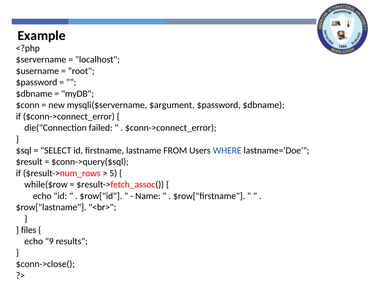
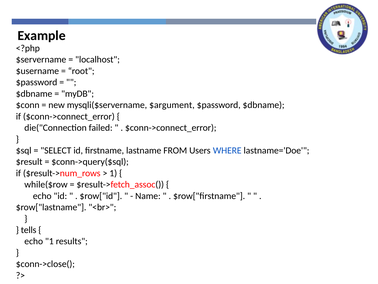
5: 5 -> 1 (113, 173)
files: files -> tells (29, 230)
echo 9: 9 -> 1 (49, 241)
